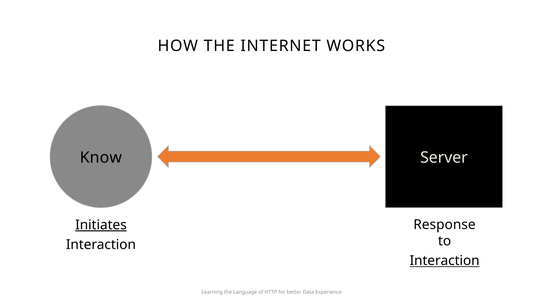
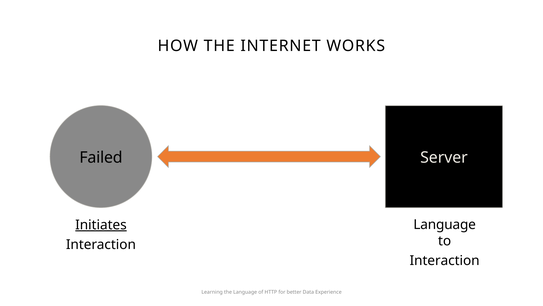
Know: Know -> Failed (101, 157)
Response: Response -> Language (445, 224)
Interaction underline: present -> none (445, 260)
